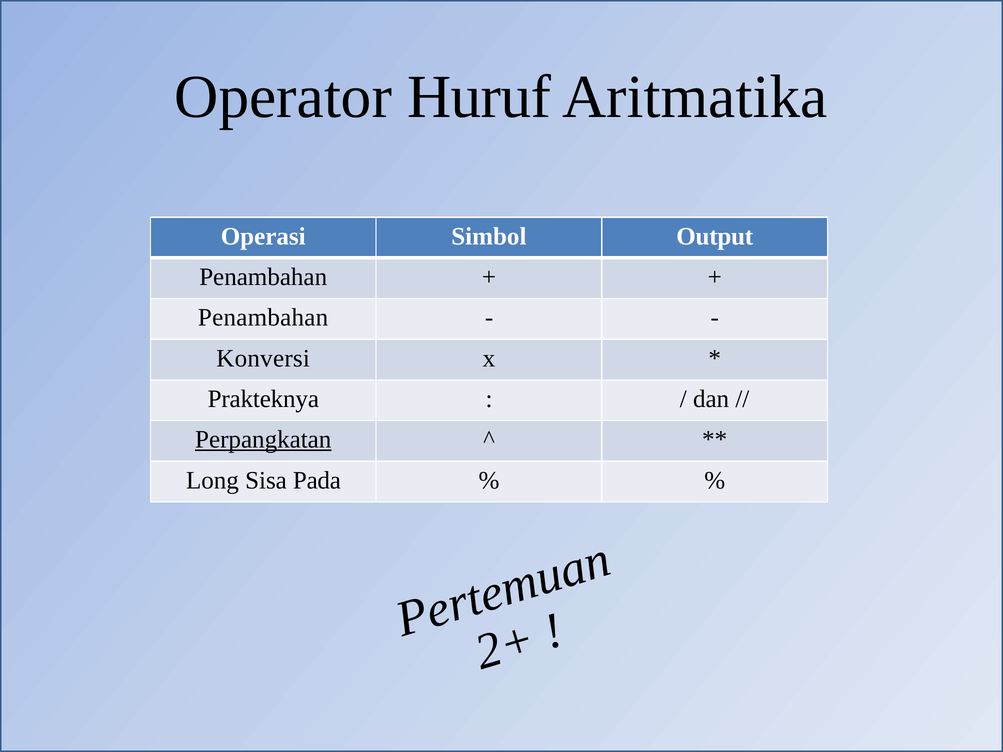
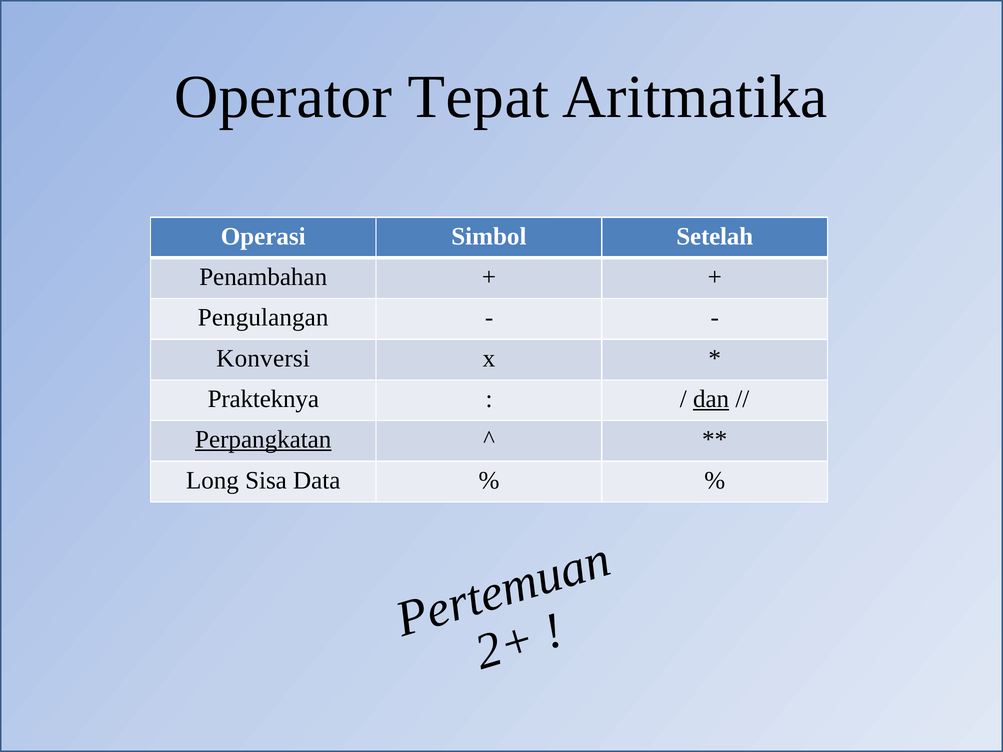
Huruf: Huruf -> Tepat (478, 97)
Output: Output -> Setelah (715, 236)
Penambahan: Penambahan -> Pengulangan (263, 318)
dan underline: none -> present (711, 399)
Pada: Pada -> Data (317, 480)
